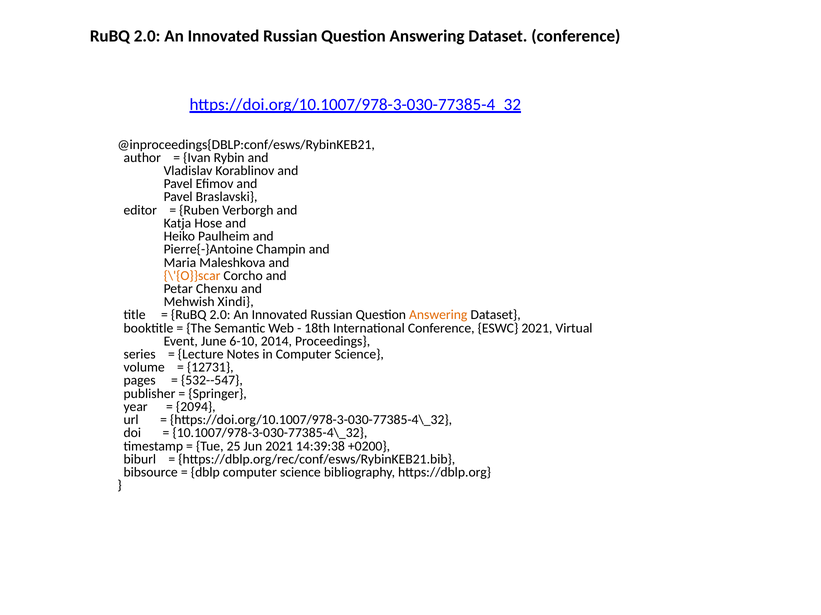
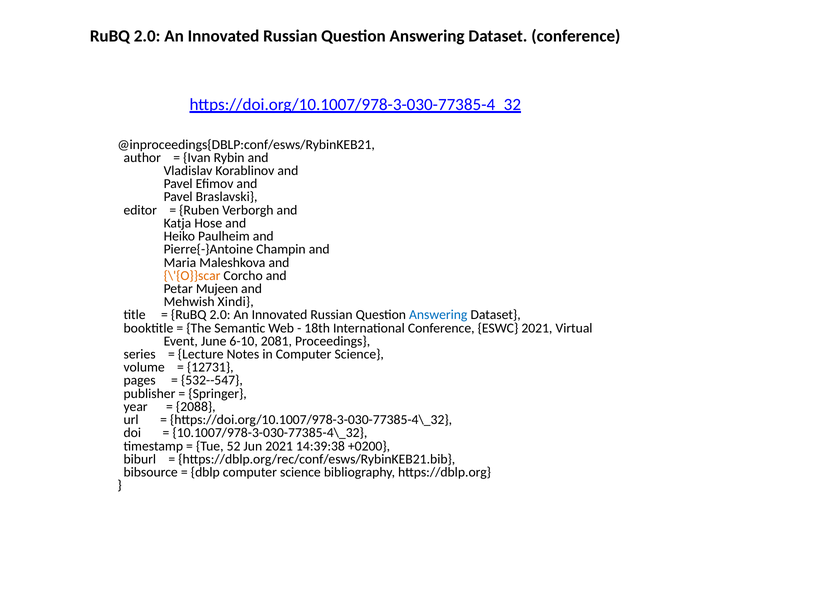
Chenxu: Chenxu -> Mujeen (217, 289)
Answering colour: orange -> blue (438, 315)
2014: 2014 -> 2081 (276, 342)
2094: 2094 -> 2088 (196, 407)
25: 25 -> 52 (234, 447)
